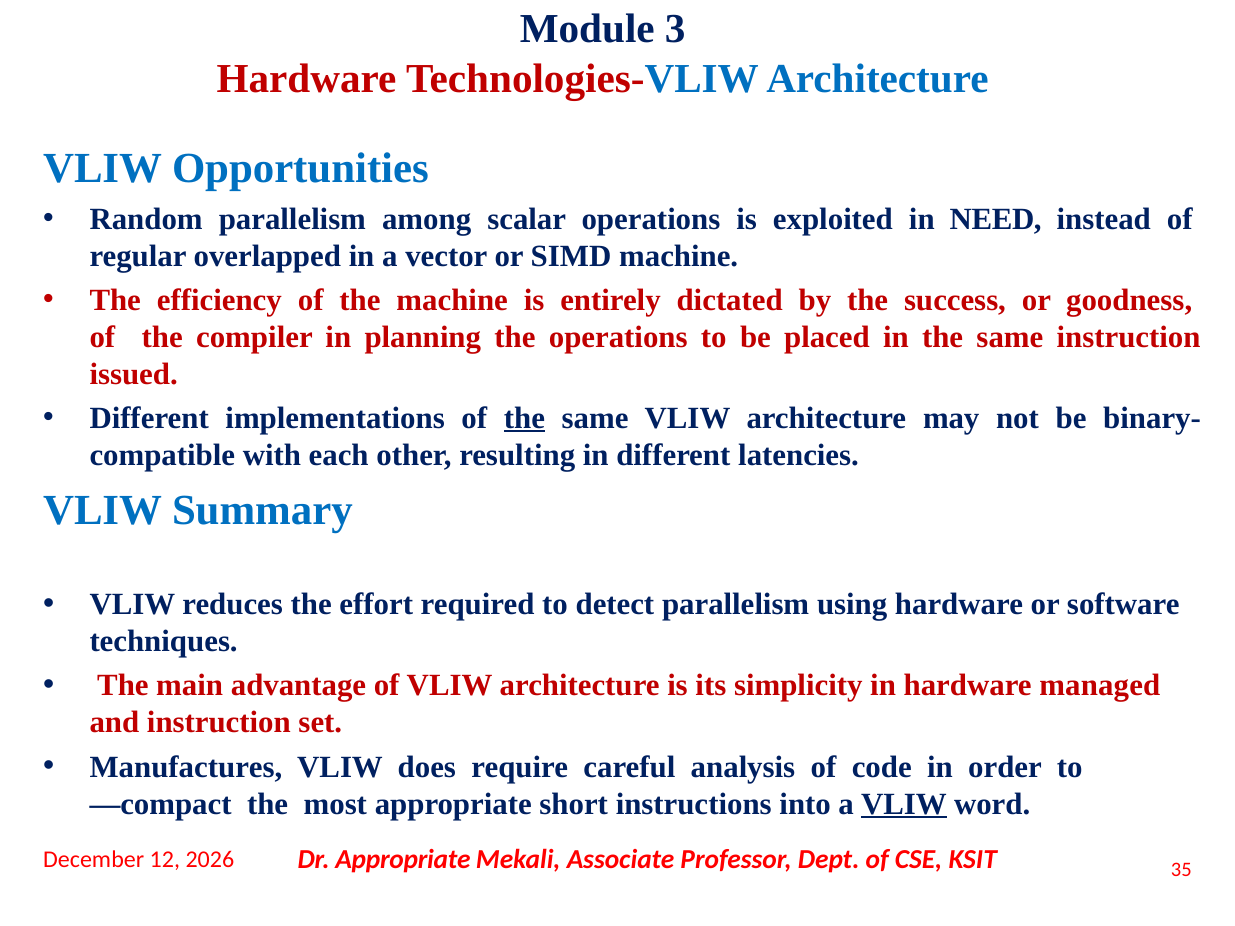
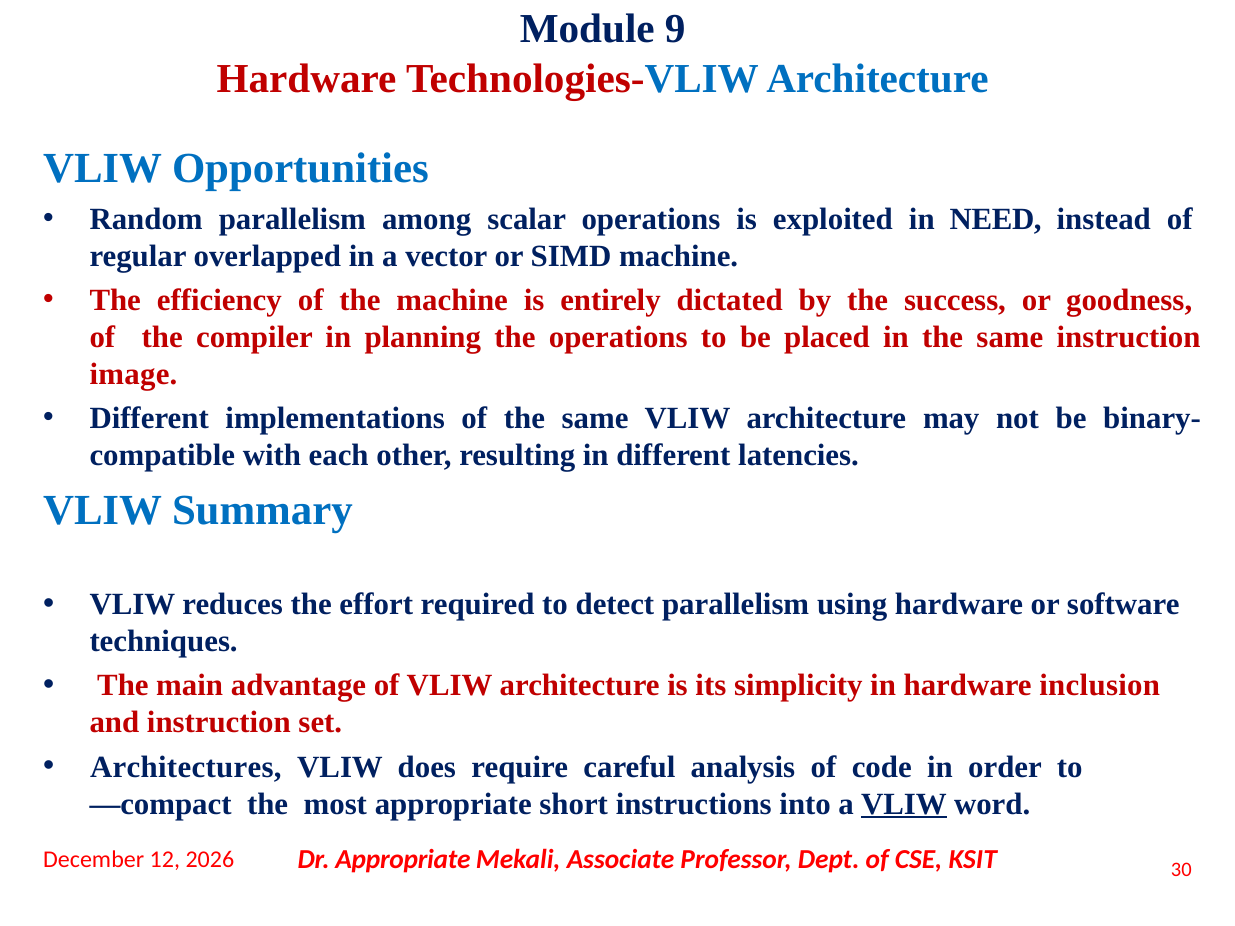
3: 3 -> 9 (675, 29)
issued: issued -> image (134, 374)
the underline: present -> none (524, 418)
managed: managed -> inclusion (1100, 686)
Manufactures: Manufactures -> Architectures (186, 767)
35: 35 -> 30 (1181, 870)
